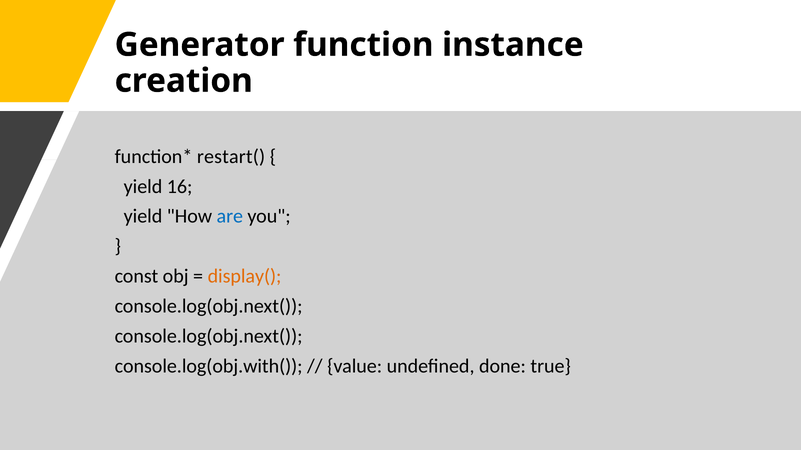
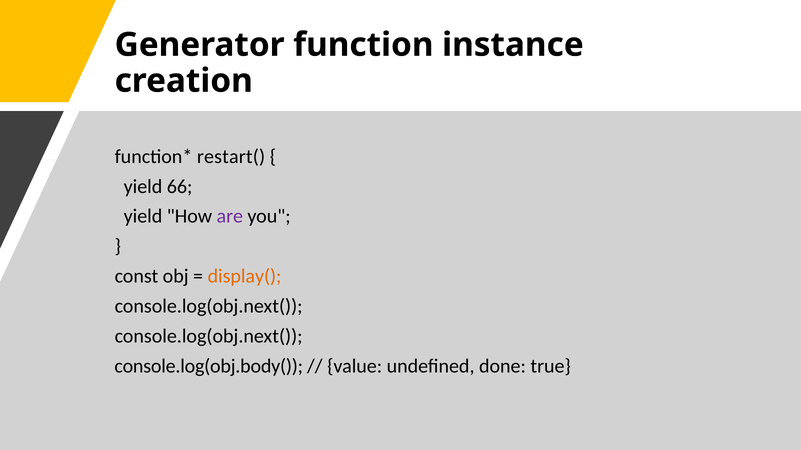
16: 16 -> 66 (180, 187)
are colour: blue -> purple (230, 217)
console.log(obj.with(: console.log(obj.with( -> console.log(obj.body( (209, 366)
